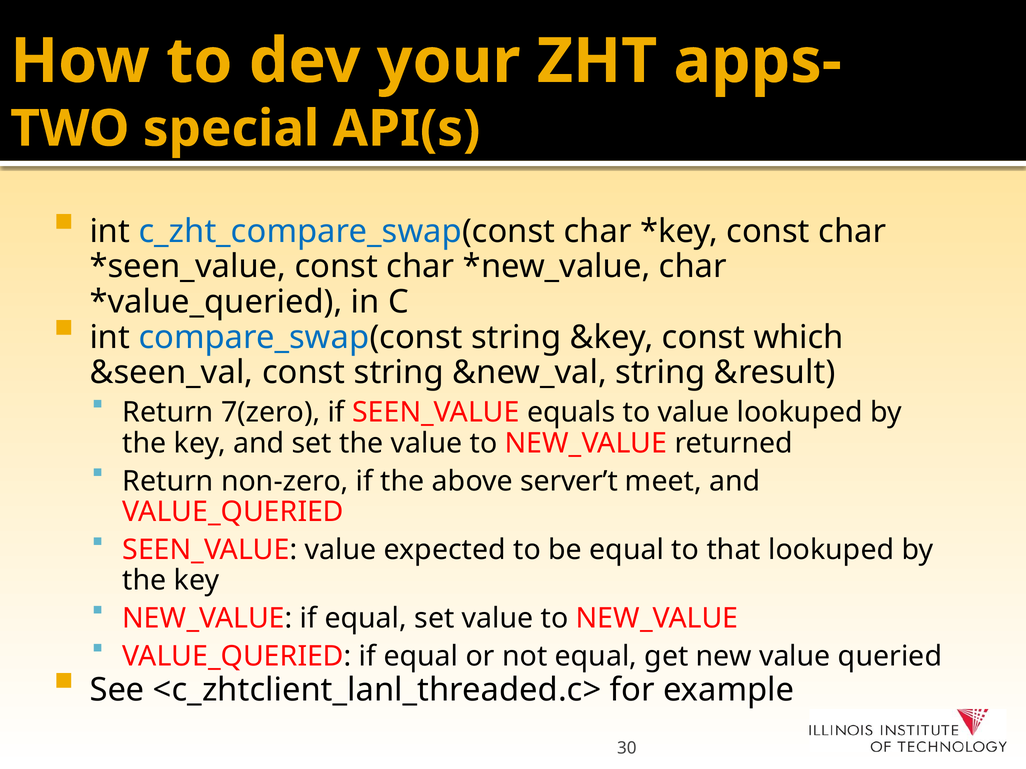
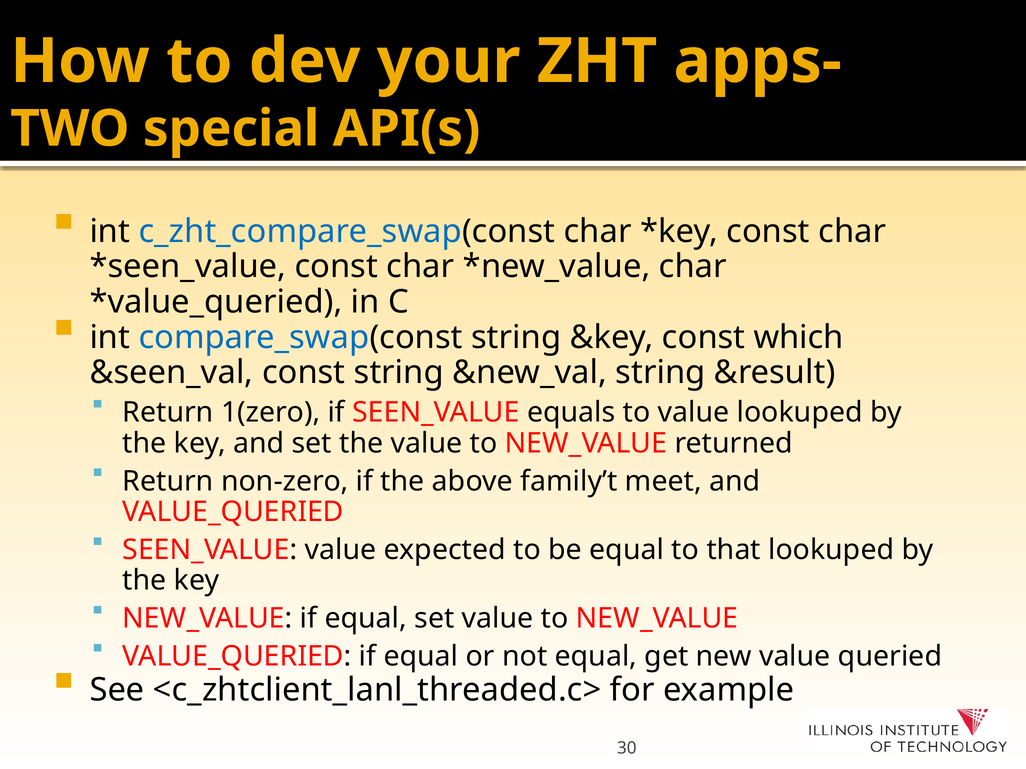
7(zero: 7(zero -> 1(zero (271, 413)
server’t: server’t -> family’t (569, 481)
